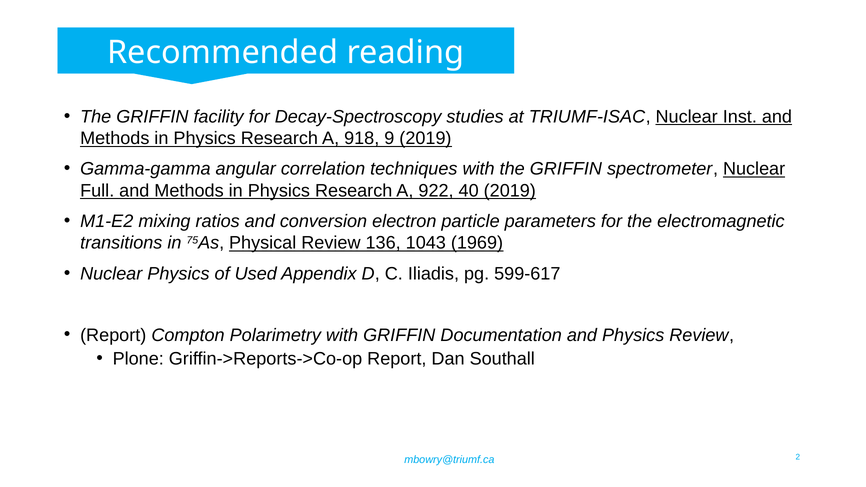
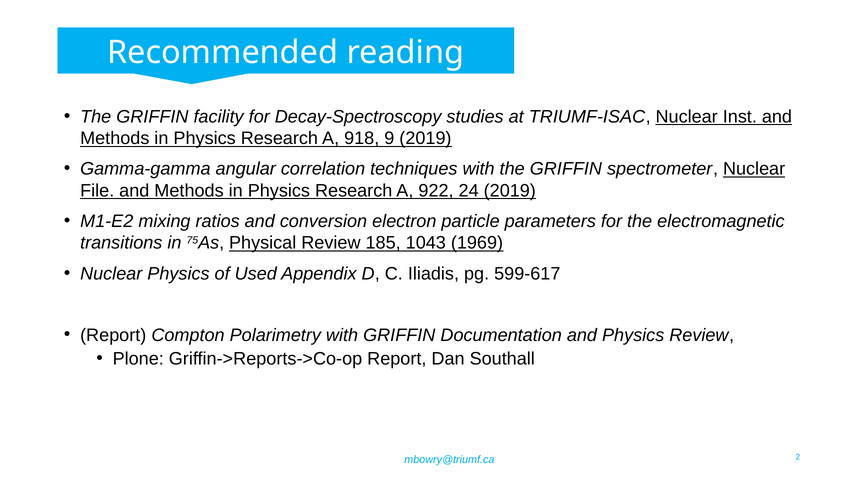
Full: Full -> File (97, 191)
40: 40 -> 24 (469, 191)
136: 136 -> 185 (383, 243)
